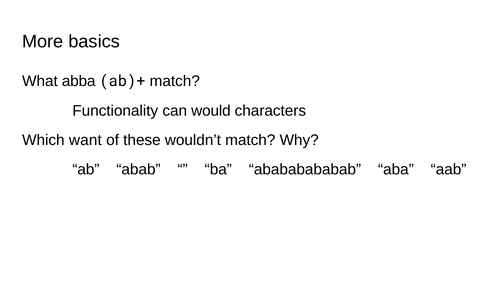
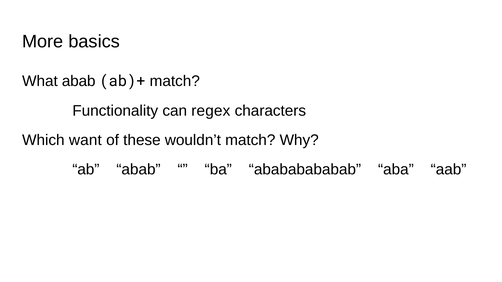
What abba: abba -> abab (79, 81)
would: would -> regex (211, 111)
